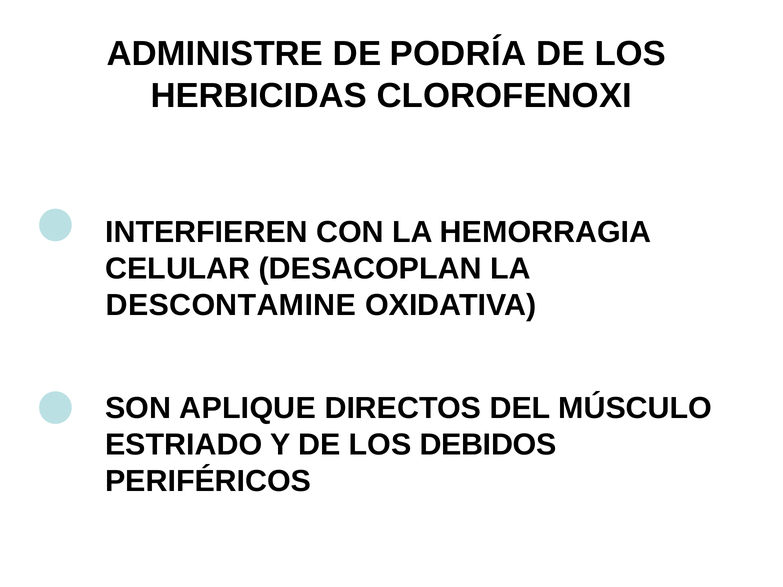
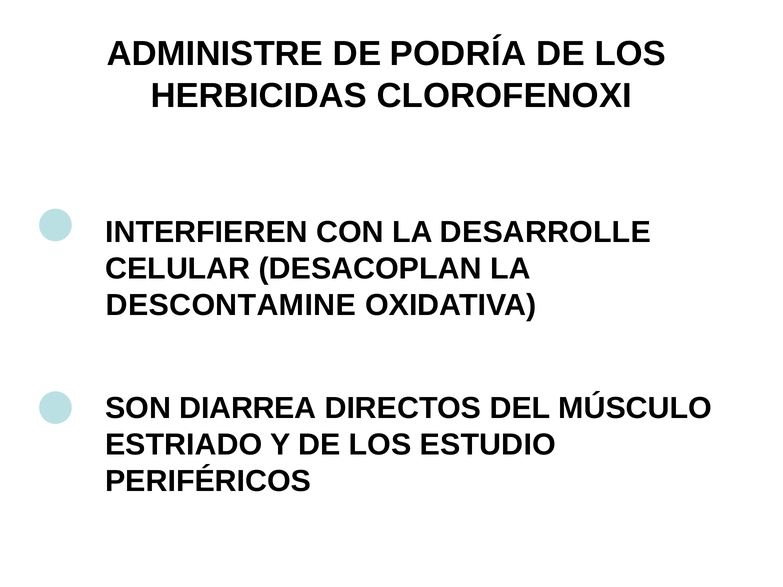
HEMORRAGIA: HEMORRAGIA -> DESARROLLE (545, 232)
APLIQUE: APLIQUE -> DIARREA (248, 408)
DEBIDOS: DEBIDOS -> ESTUDIO (488, 445)
